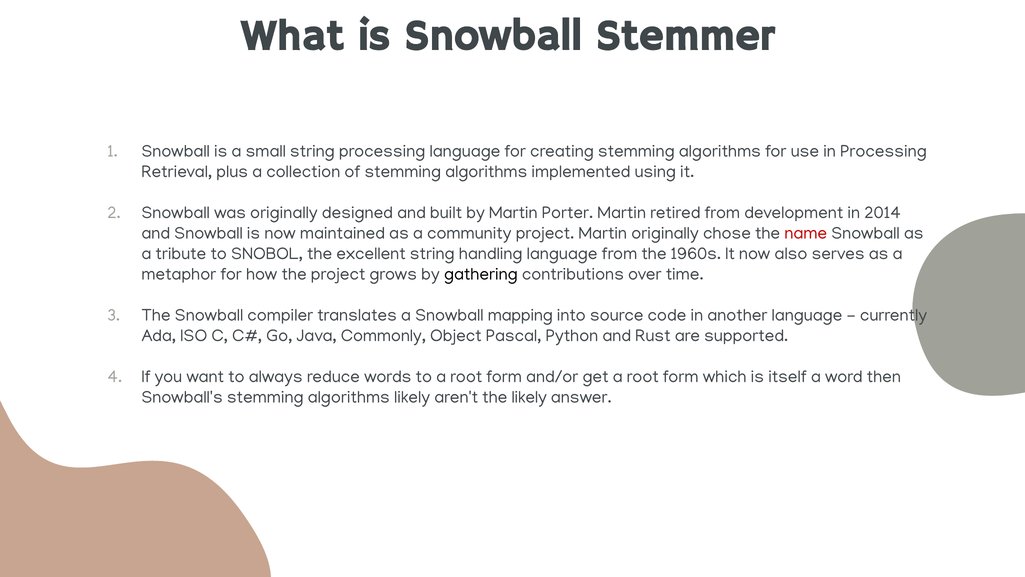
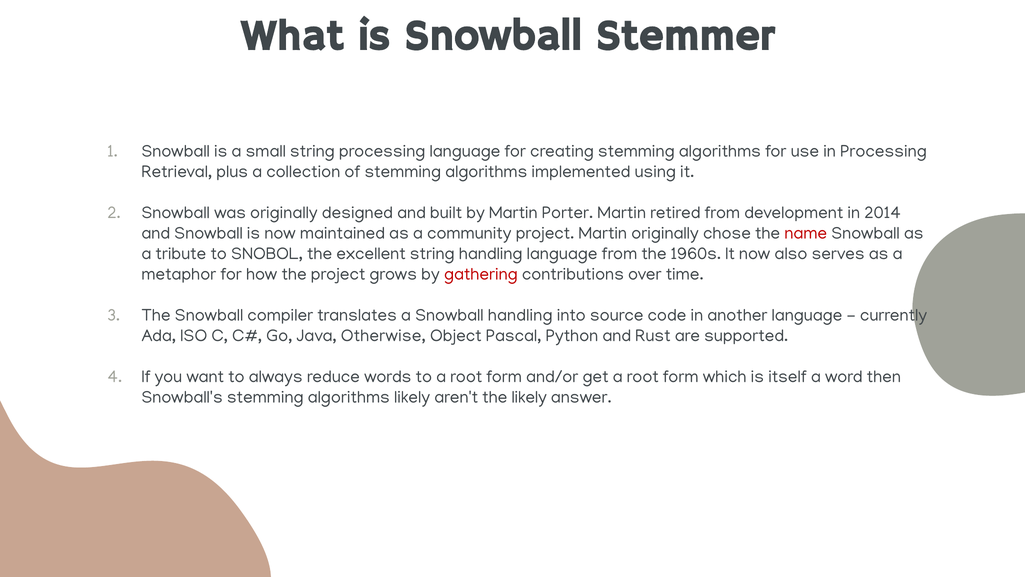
gathering colour: black -> red (481, 274)
Snowball mapping: mapping -> handling (520, 315)
Commonly: Commonly -> Otherwise (383, 335)
